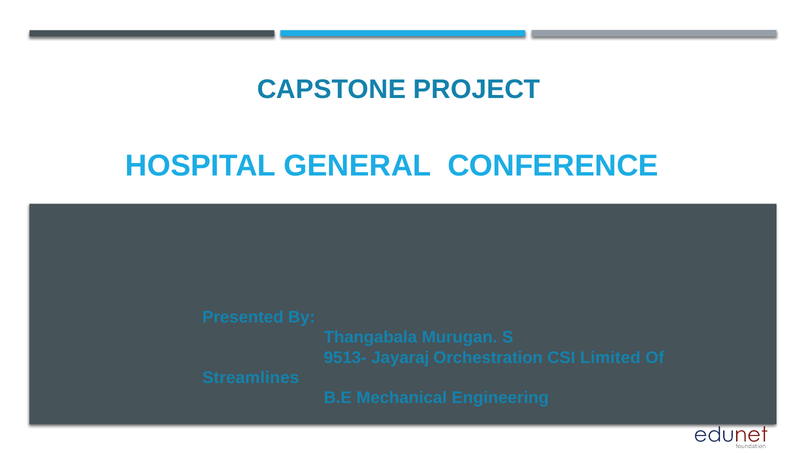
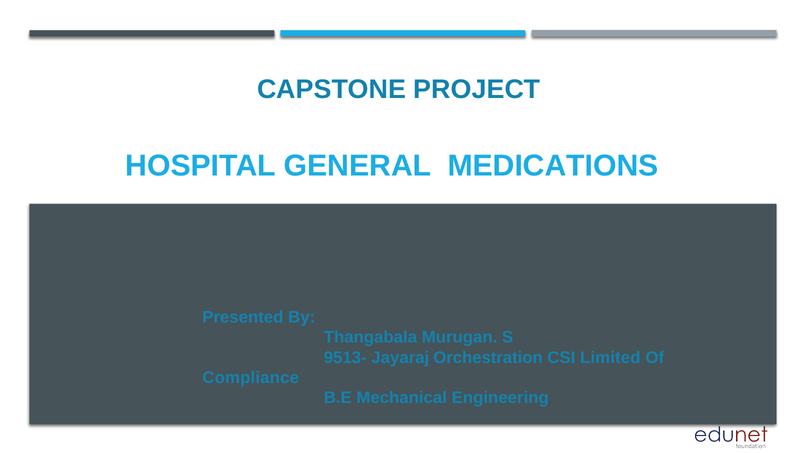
CONFERENCE: CONFERENCE -> MEDICATIONS (553, 166)
Streamlines: Streamlines -> Compliance (251, 378)
